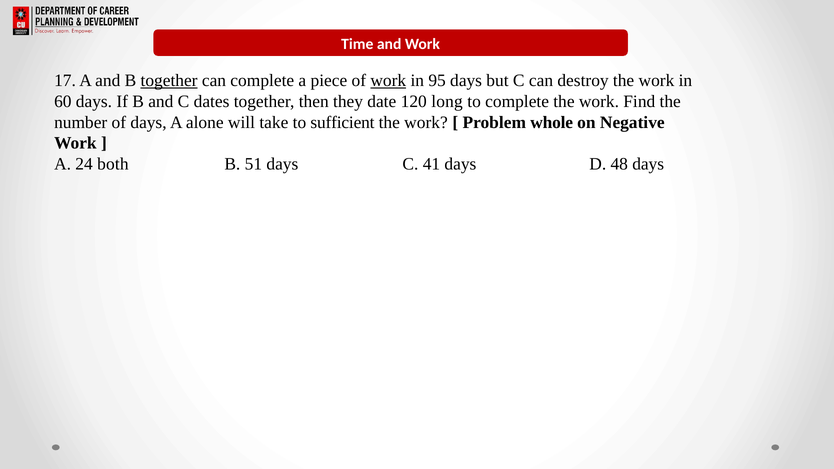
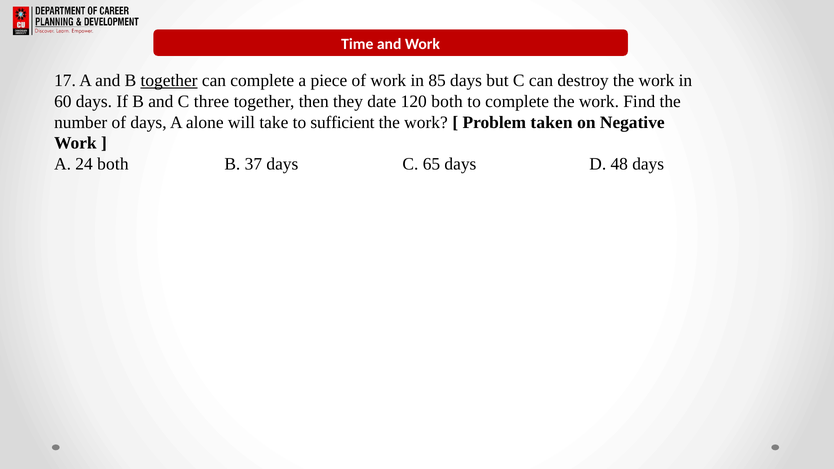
work underline: present -> none (388, 81)
95: 95 -> 85 (437, 81)
dates: dates -> three (211, 102)
120 long: long -> both (447, 102)
whole: whole -> taken (552, 122)
51: 51 -> 37 (253, 164)
41: 41 -> 65 (431, 164)
